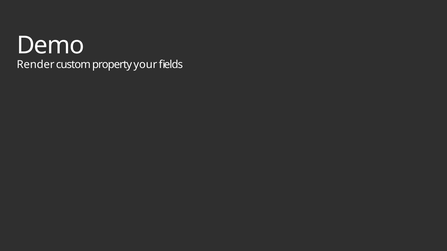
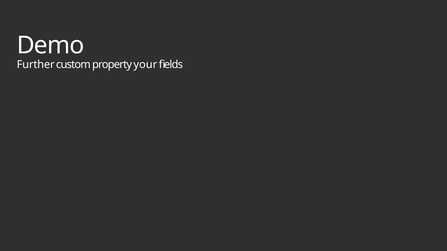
Render: Render -> Further (36, 65)
